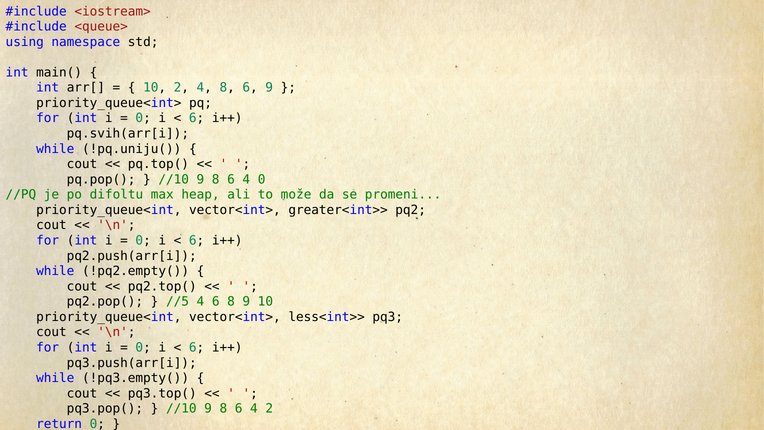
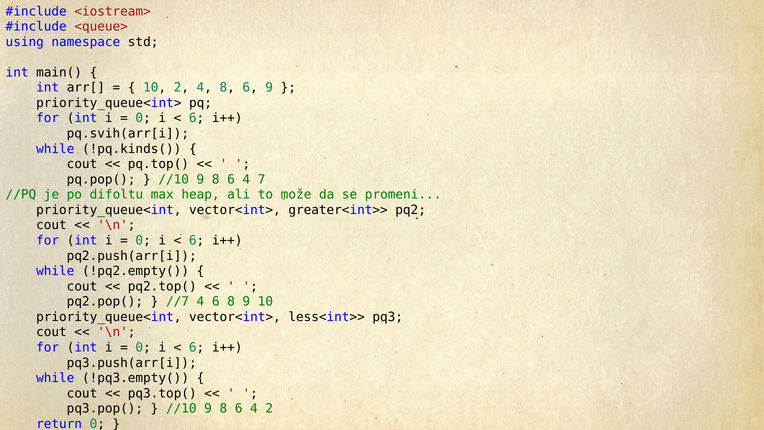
!pq.uniju(: !pq.uniju( -> !pq.kinds( (132, 149)
4 0: 0 -> 7 (262, 179)
//5: //5 -> //7 (178, 301)
